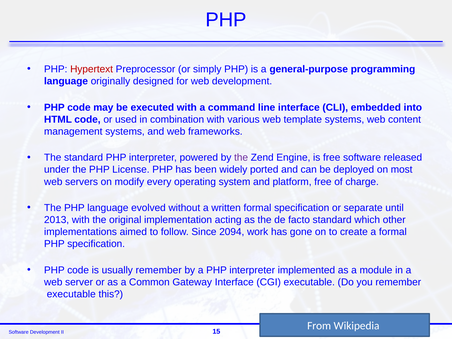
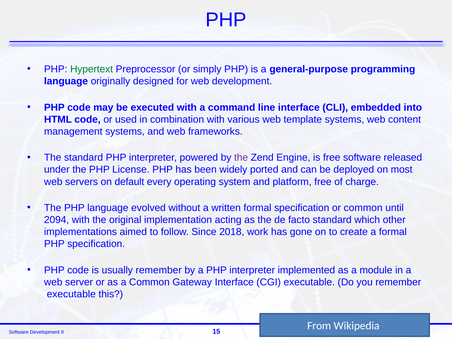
Hypertext colour: red -> green (92, 69)
modify: modify -> default (129, 182)
or separate: separate -> common (363, 208)
2013: 2013 -> 2094 (57, 220)
2094: 2094 -> 2018 (232, 232)
